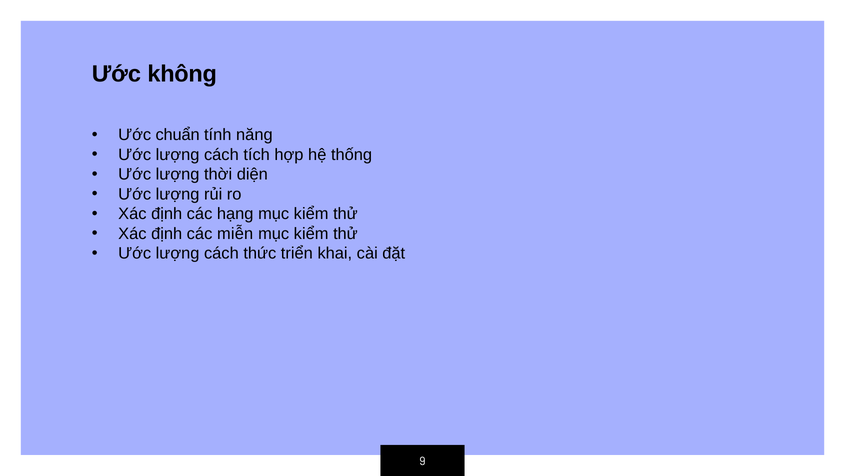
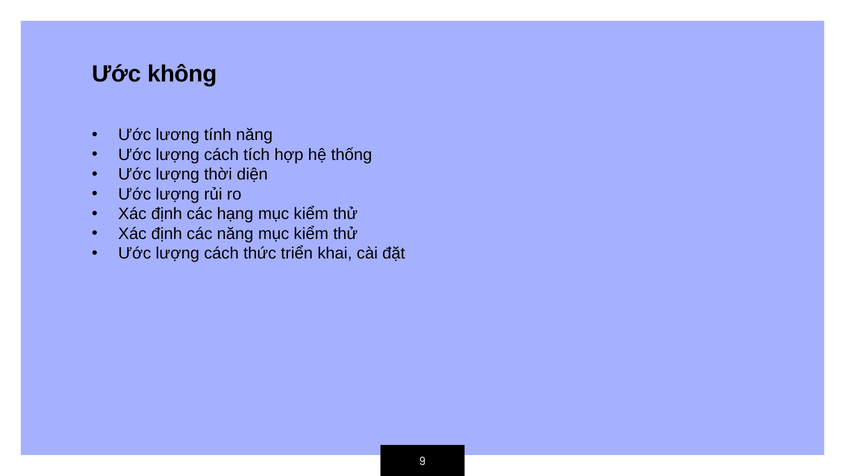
chuẩn: chuẩn -> lương (178, 135)
các miễn: miễn -> năng (235, 233)
